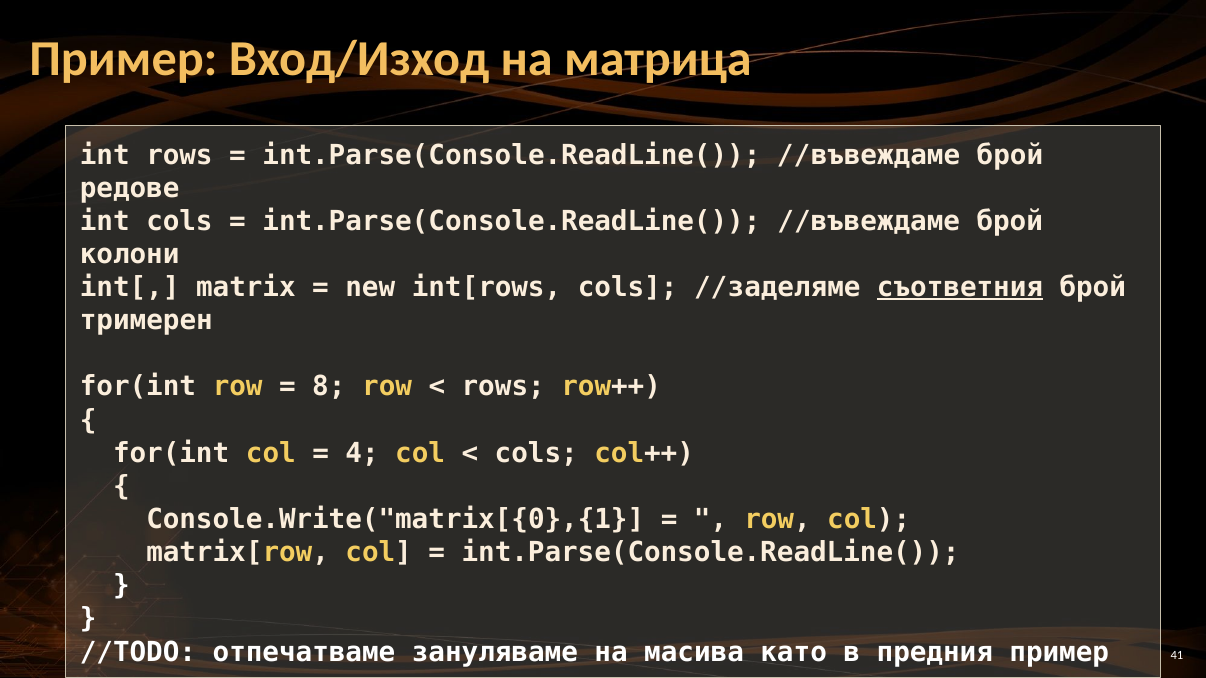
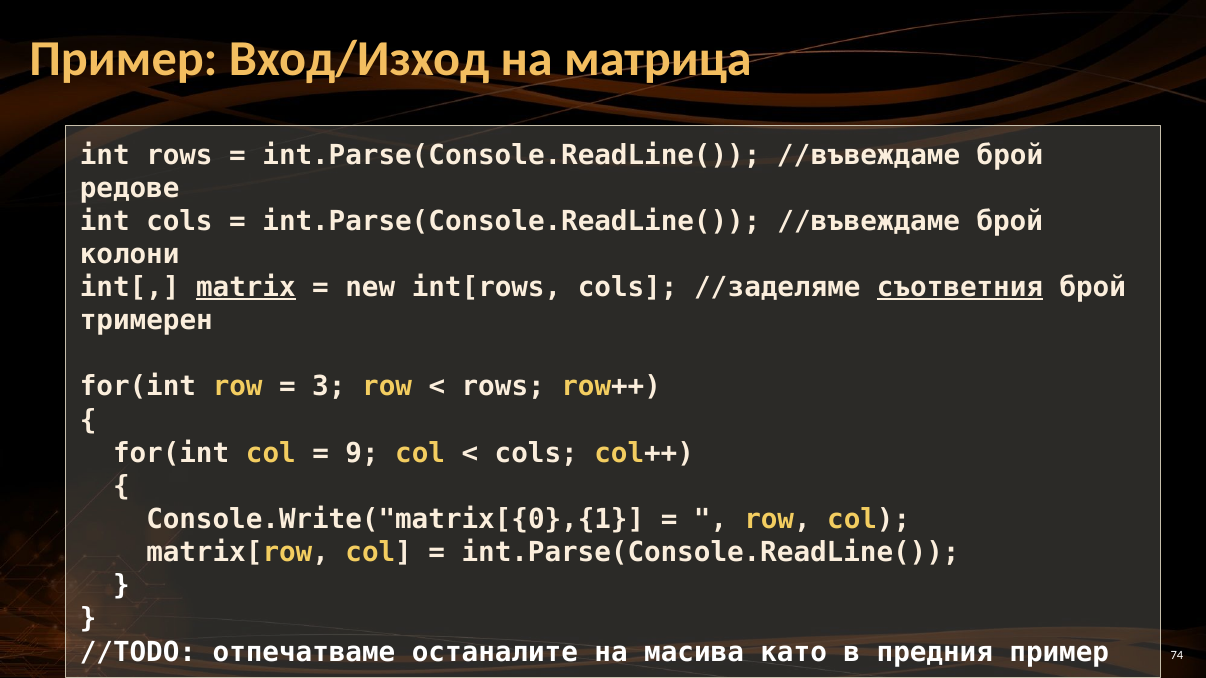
matrix underline: none -> present (246, 288)
8: 8 -> 3 (329, 387)
4: 4 -> 9 (362, 453)
зануляваме: зануляваме -> останалите (495, 652)
41: 41 -> 74 (1177, 656)
